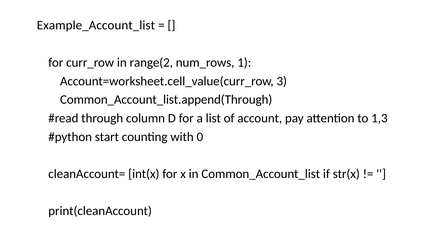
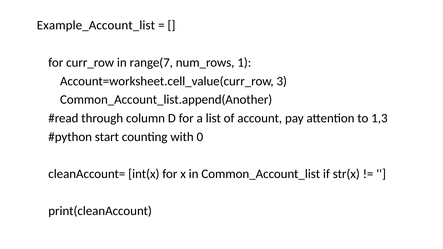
range(2: range(2 -> range(7 (151, 63)
Common_Account_list.append(Through: Common_Account_list.append(Through -> Common_Account_list.append(Another (166, 100)
